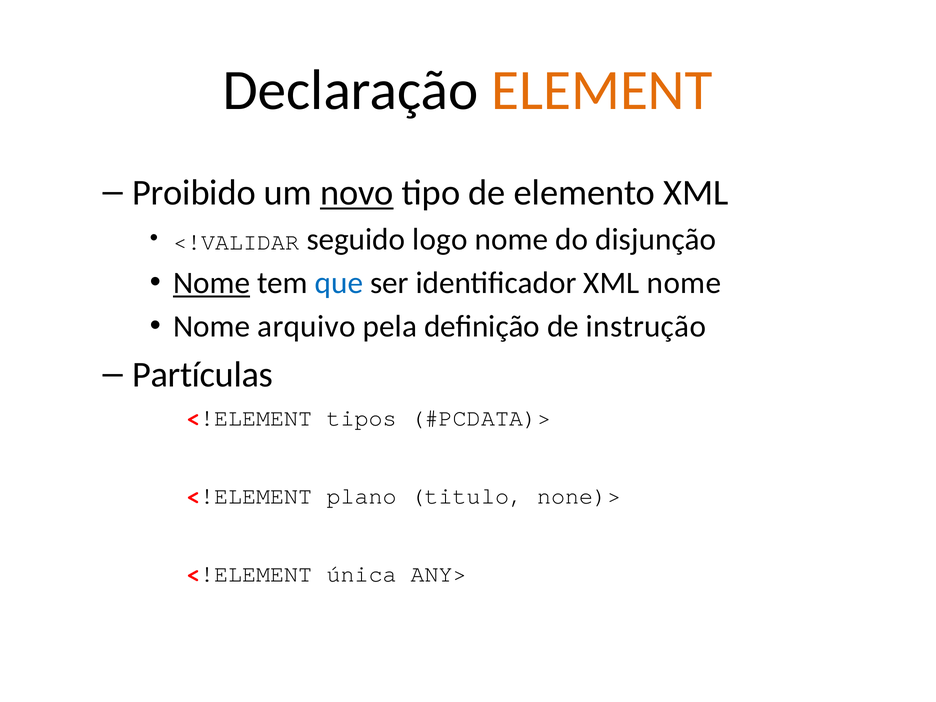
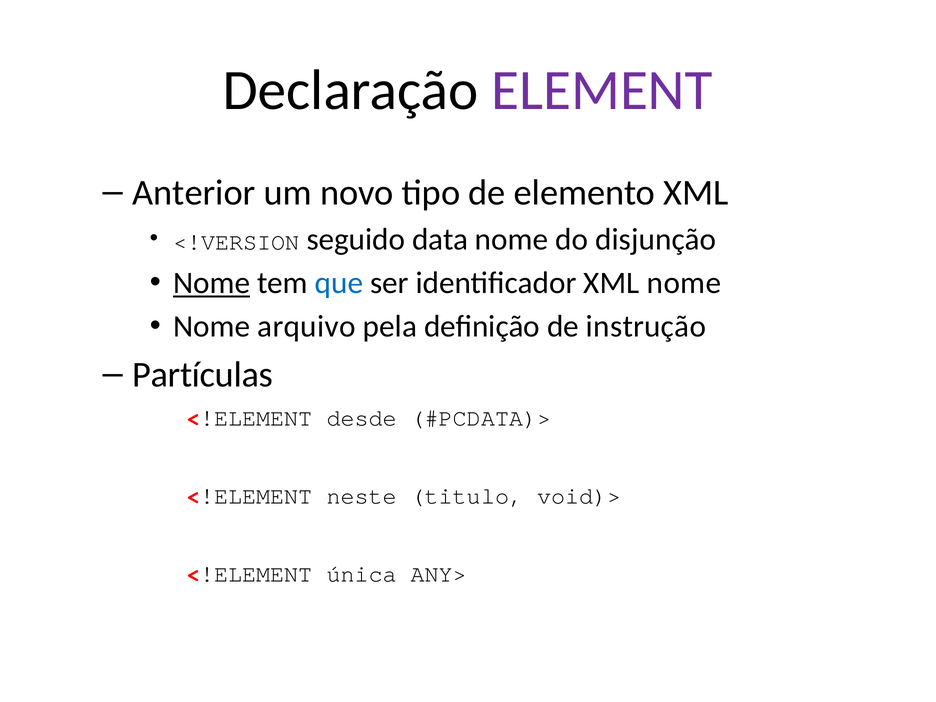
ELEMENT colour: orange -> purple (602, 91)
Proibido: Proibido -> Anterior (194, 193)
novo underline: present -> none (357, 193)
<!VALIDAR: <!VALIDAR -> <!VERSION (236, 242)
logo: logo -> data (440, 239)
tipos: tipos -> desde (362, 418)
plano: plano -> neste (362, 496)
none)>: none)> -> void)> (579, 496)
